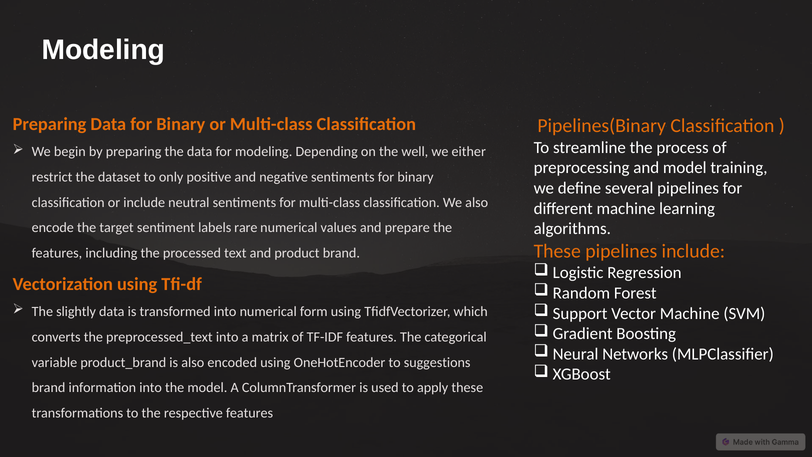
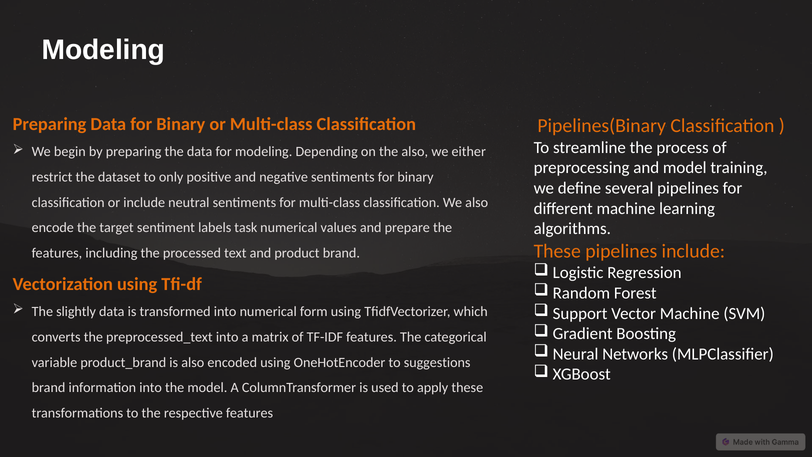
the well: well -> also (415, 152)
rare: rare -> task (246, 228)
